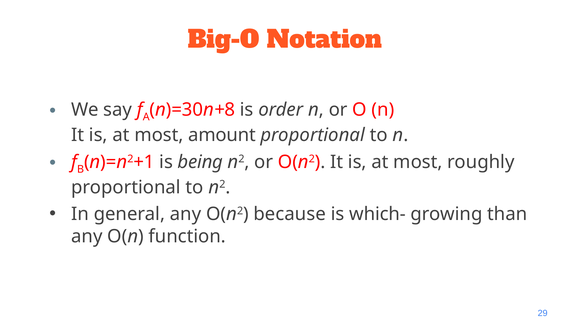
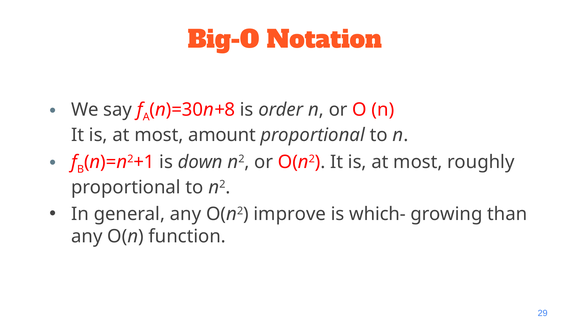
being: being -> down (200, 162)
because: because -> improve (290, 214)
